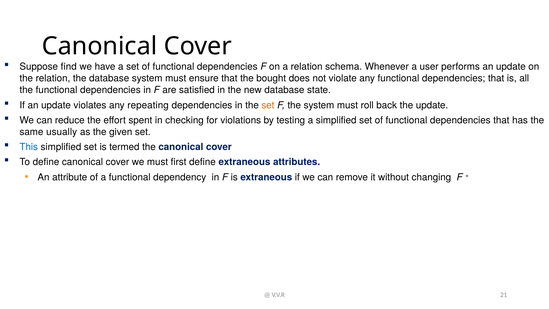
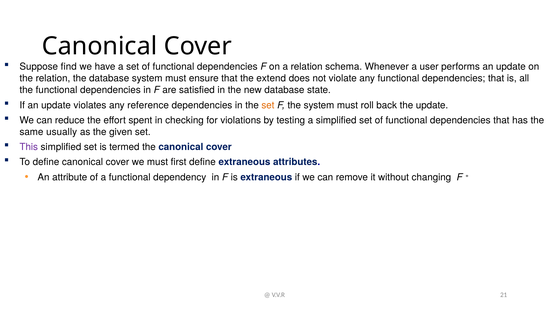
bought: bought -> extend (271, 78)
repeating: repeating -> reference (148, 105)
This colour: blue -> purple (29, 147)
